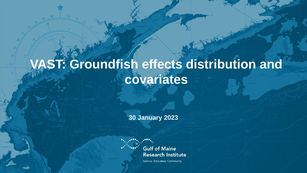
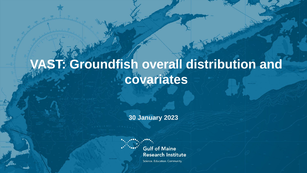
effects: effects -> overall (162, 64)
